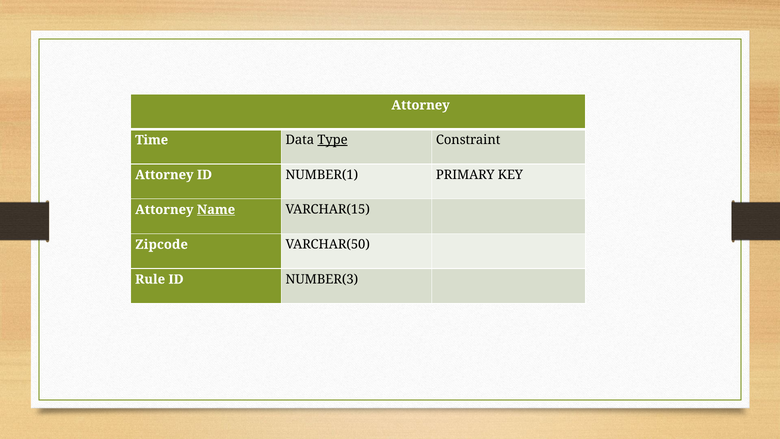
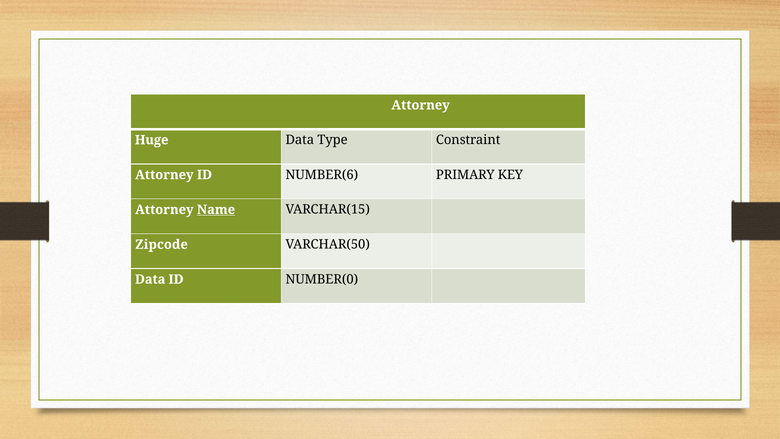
Time: Time -> Huge (152, 140)
Type underline: present -> none (332, 140)
NUMBER(1: NUMBER(1 -> NUMBER(6 (322, 175)
Rule: Rule -> Data (150, 279)
NUMBER(3: NUMBER(3 -> NUMBER(0 (322, 279)
